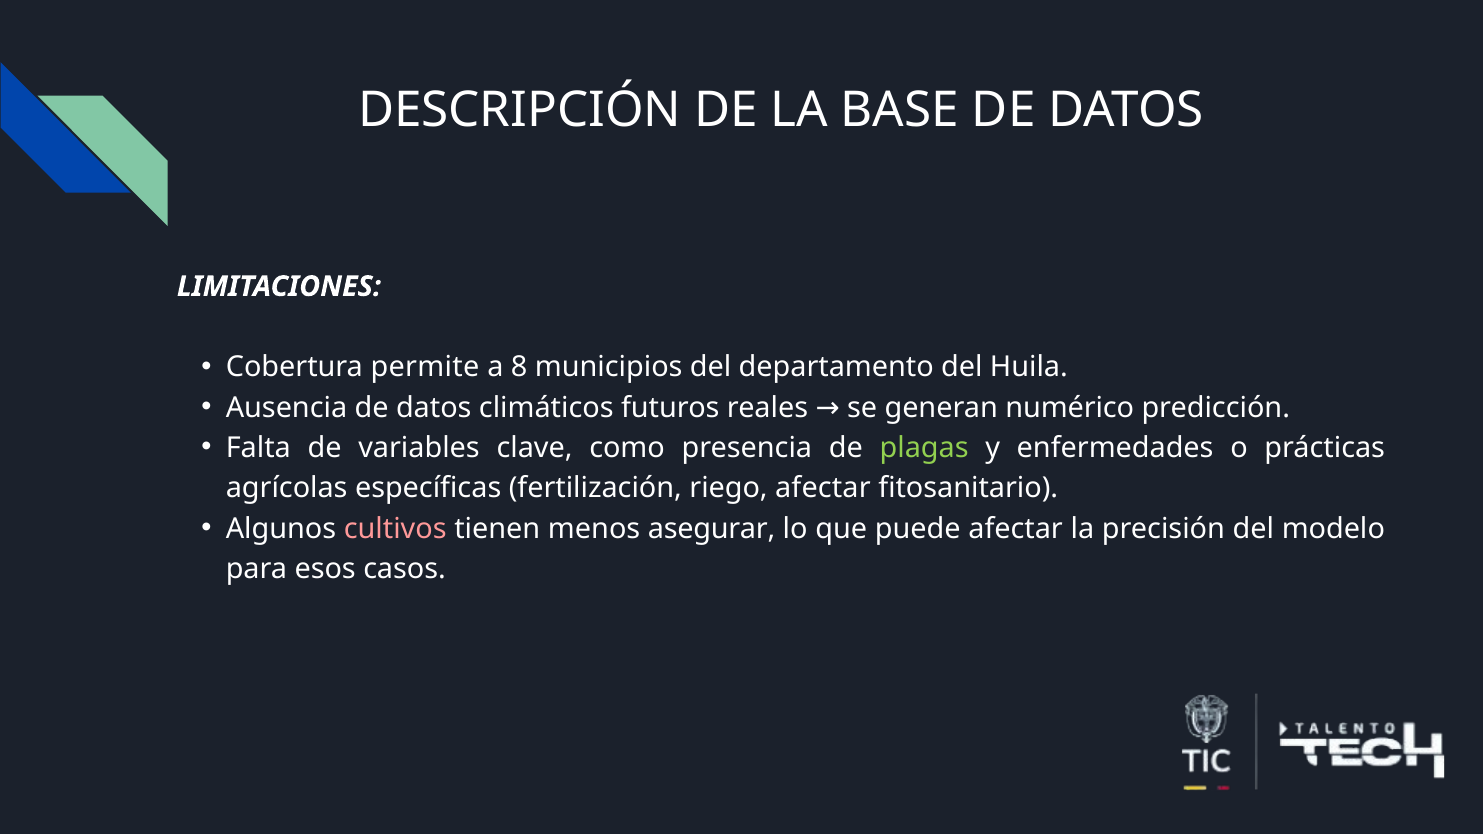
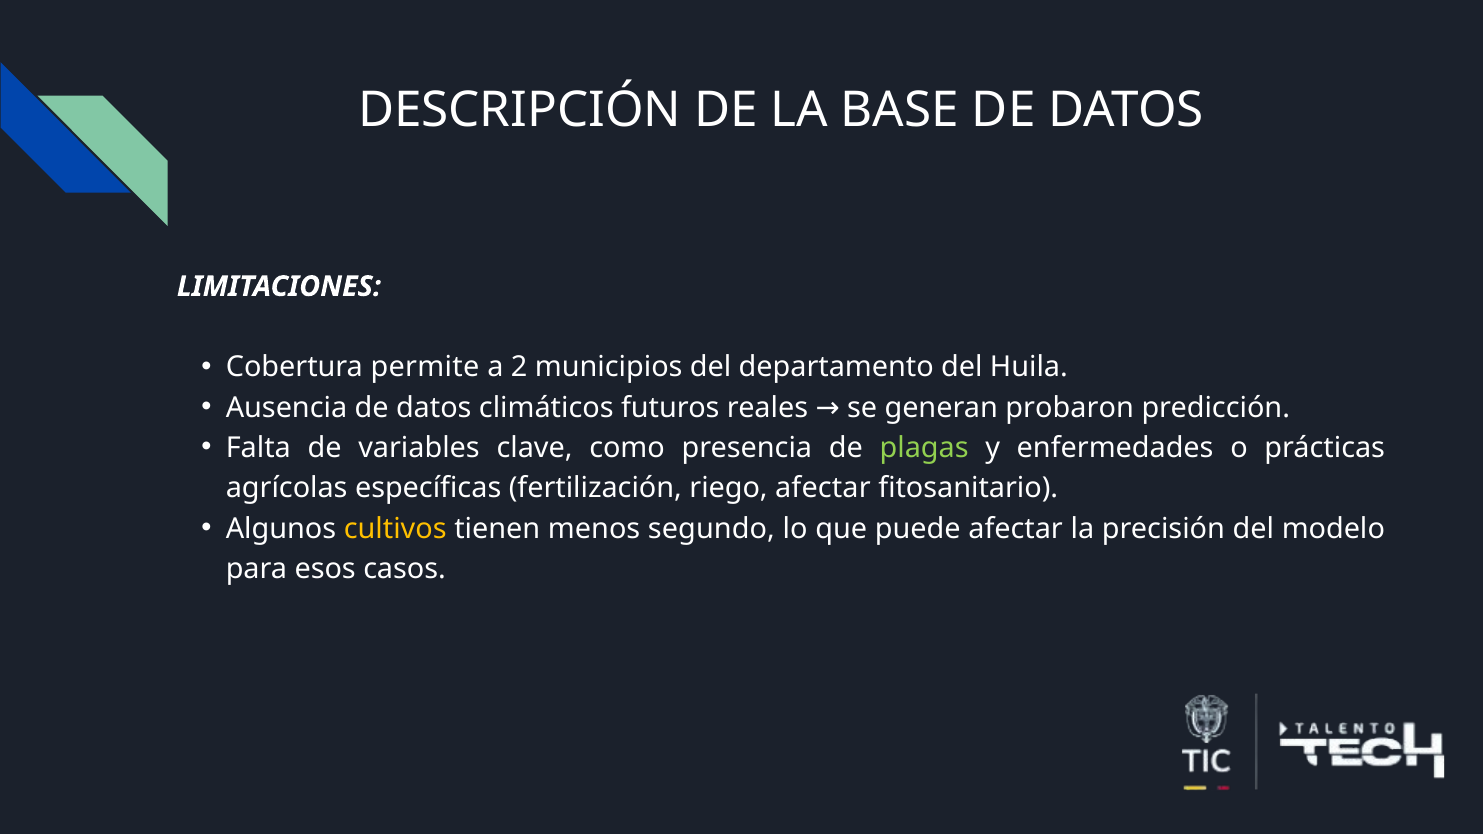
8: 8 -> 2 (519, 367)
numérico: numérico -> probaron (1070, 408)
cultivos colour: pink -> yellow (395, 529)
asegurar: asegurar -> segundo (711, 529)
